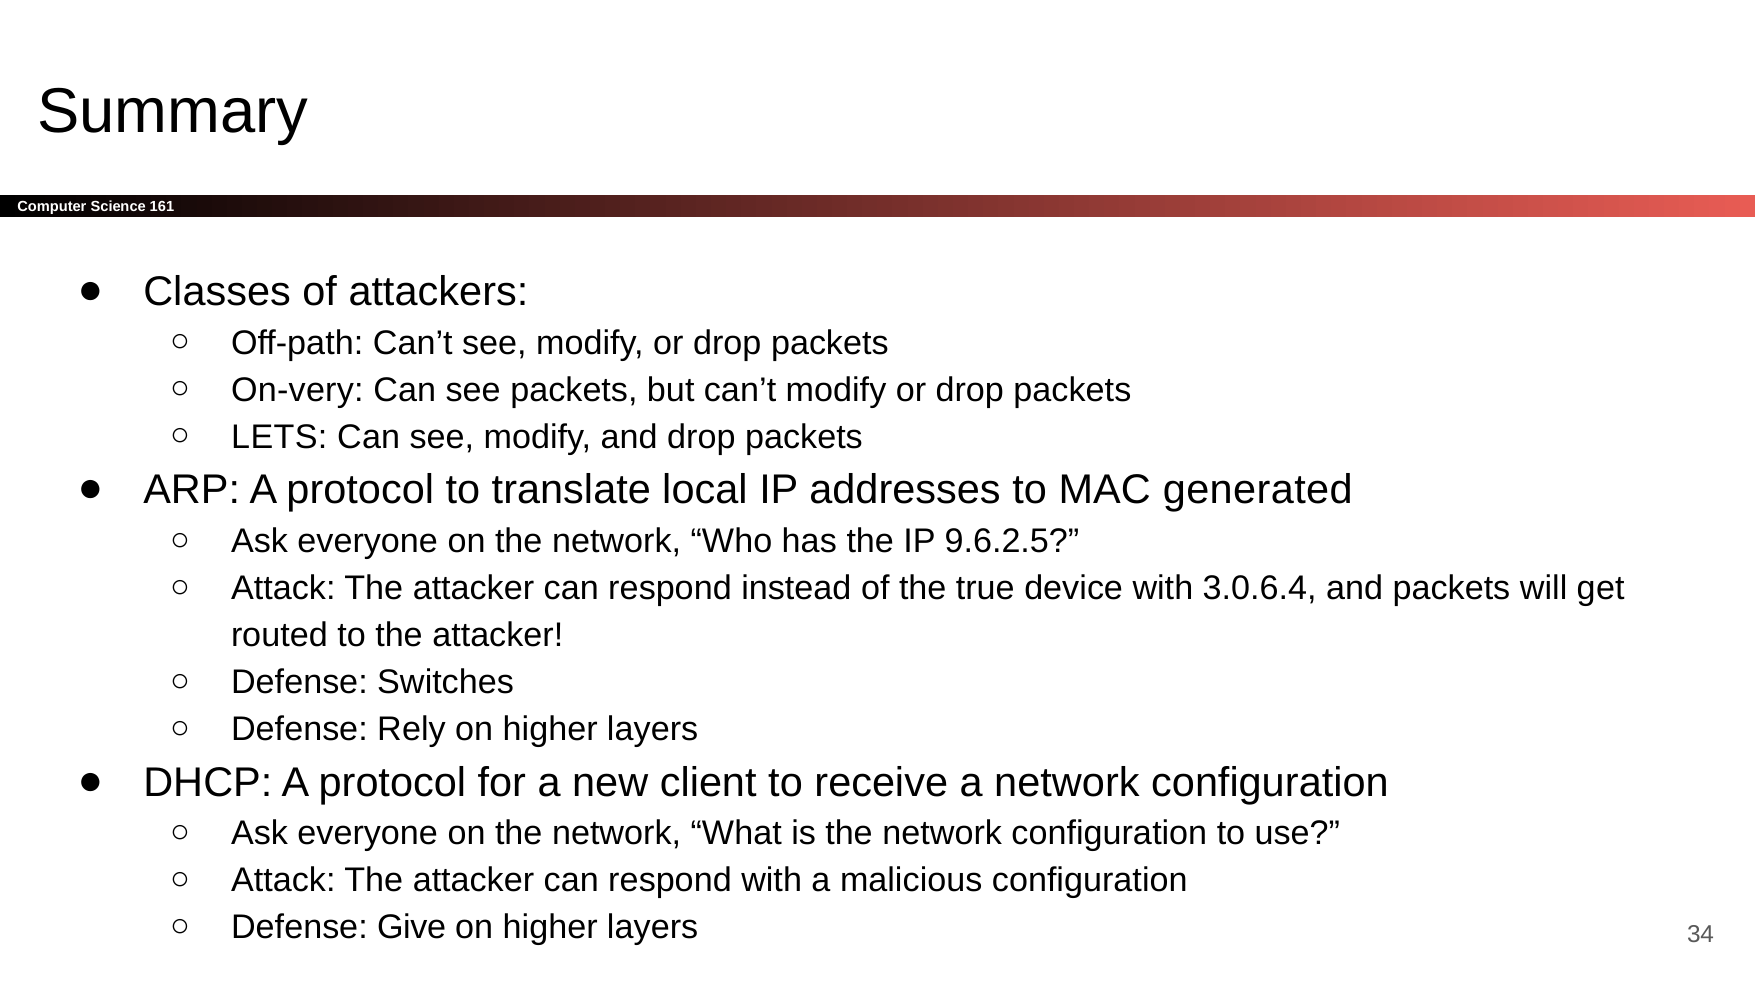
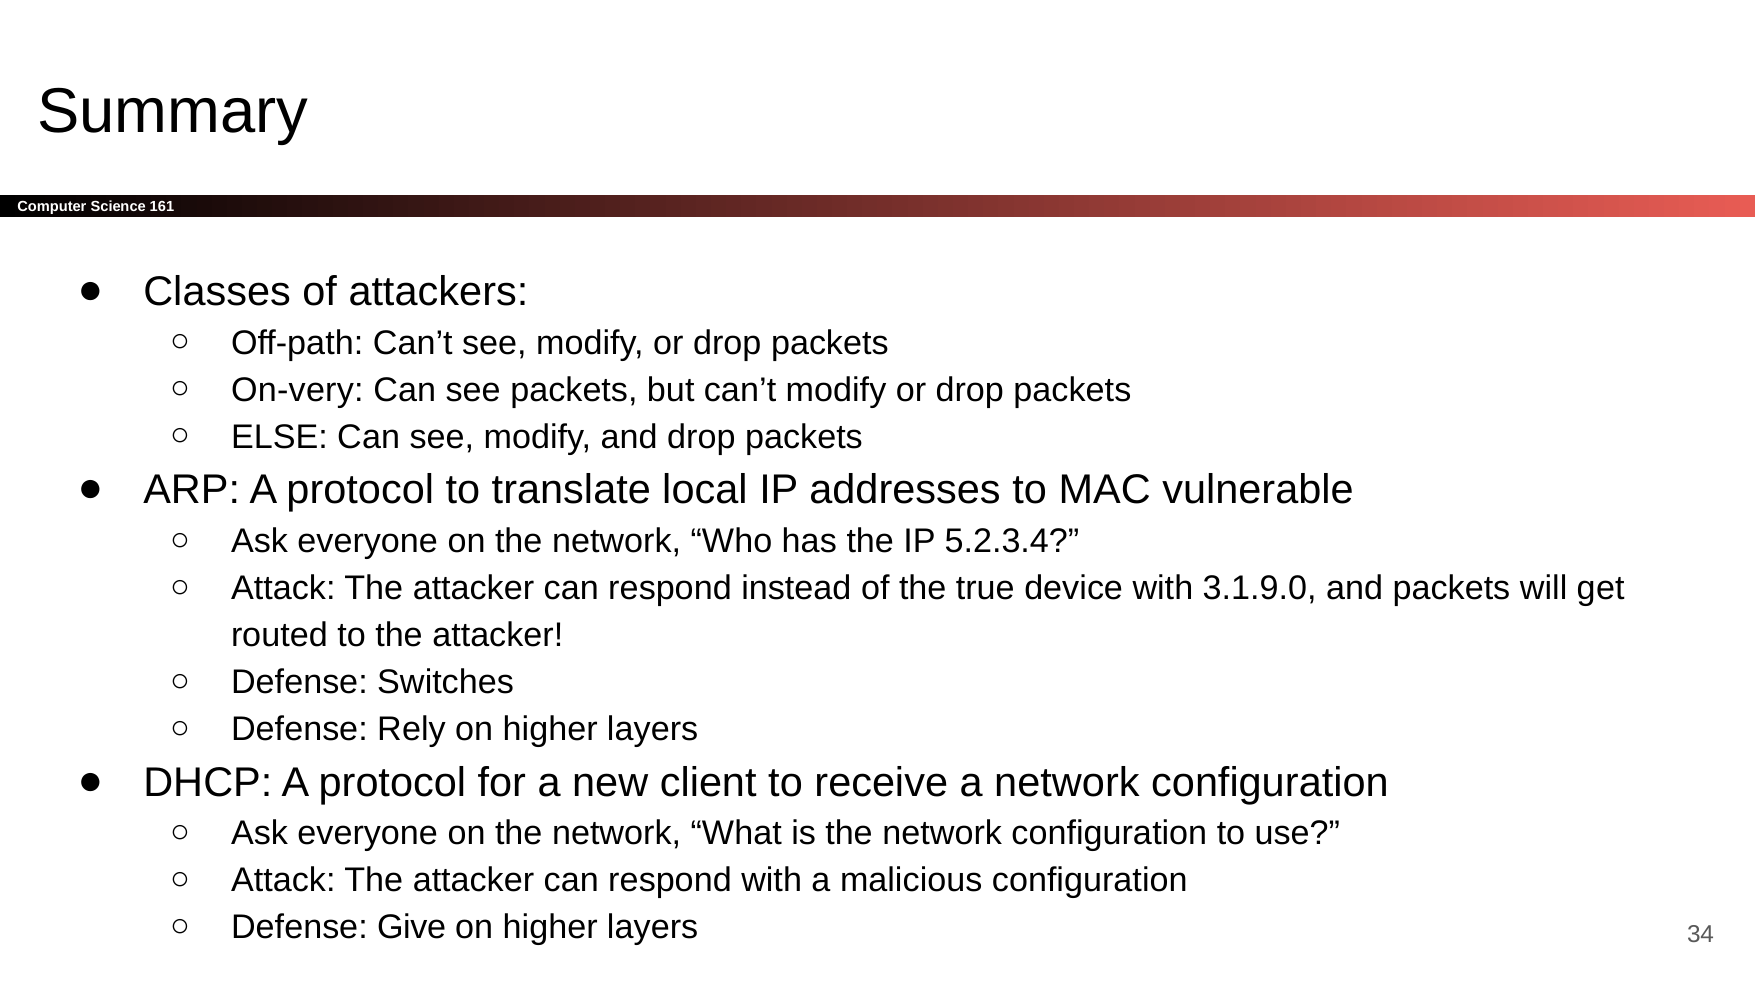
LETS: LETS -> ELSE (279, 437)
generated: generated -> vulnerable (1258, 490)
9.6.2.5: 9.6.2.5 -> 5.2.3.4 (1012, 541)
3.0.6.4: 3.0.6.4 -> 3.1.9.0 (1260, 588)
